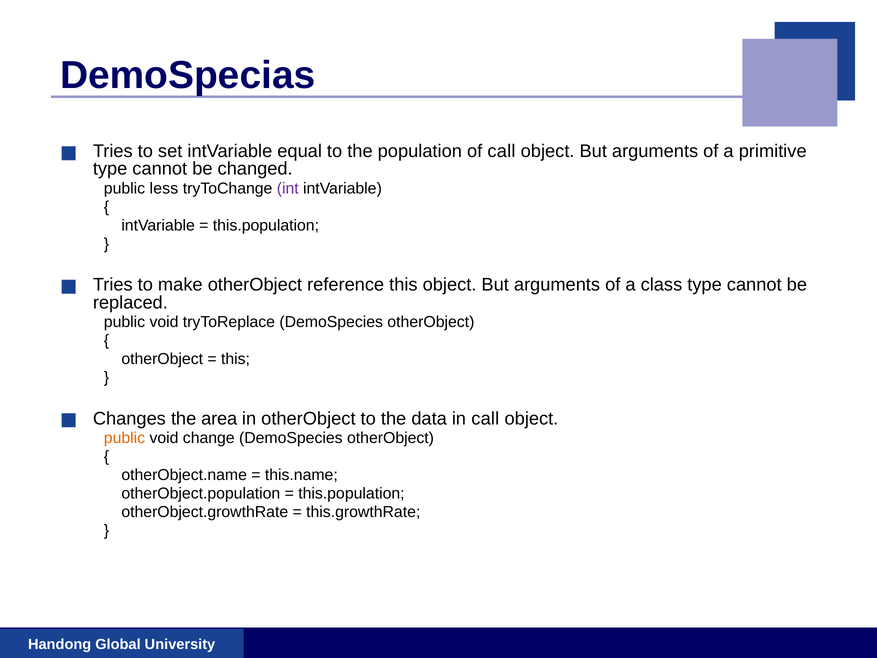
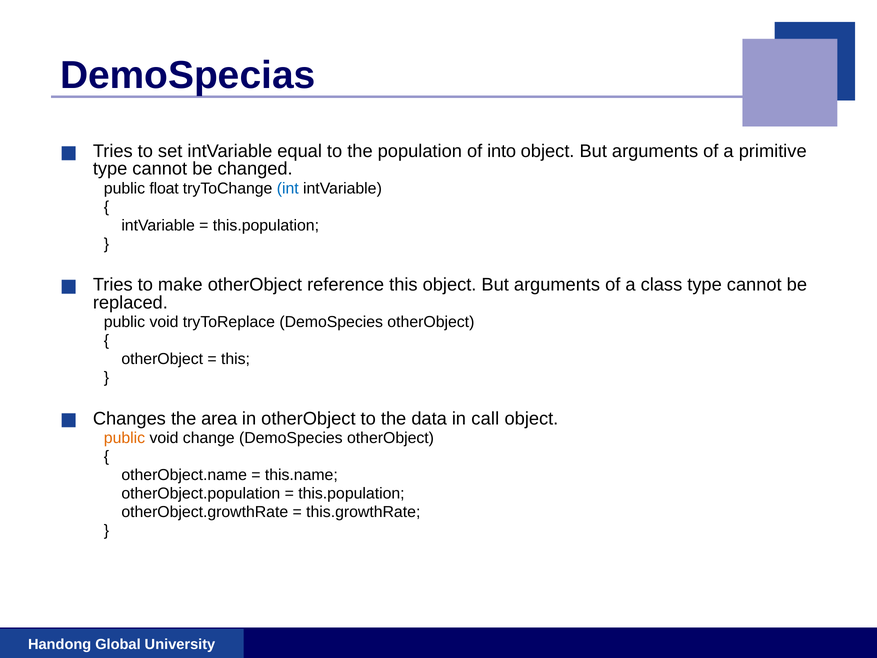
of call: call -> into (502, 151)
less: less -> float (164, 189)
int colour: purple -> blue (288, 189)
